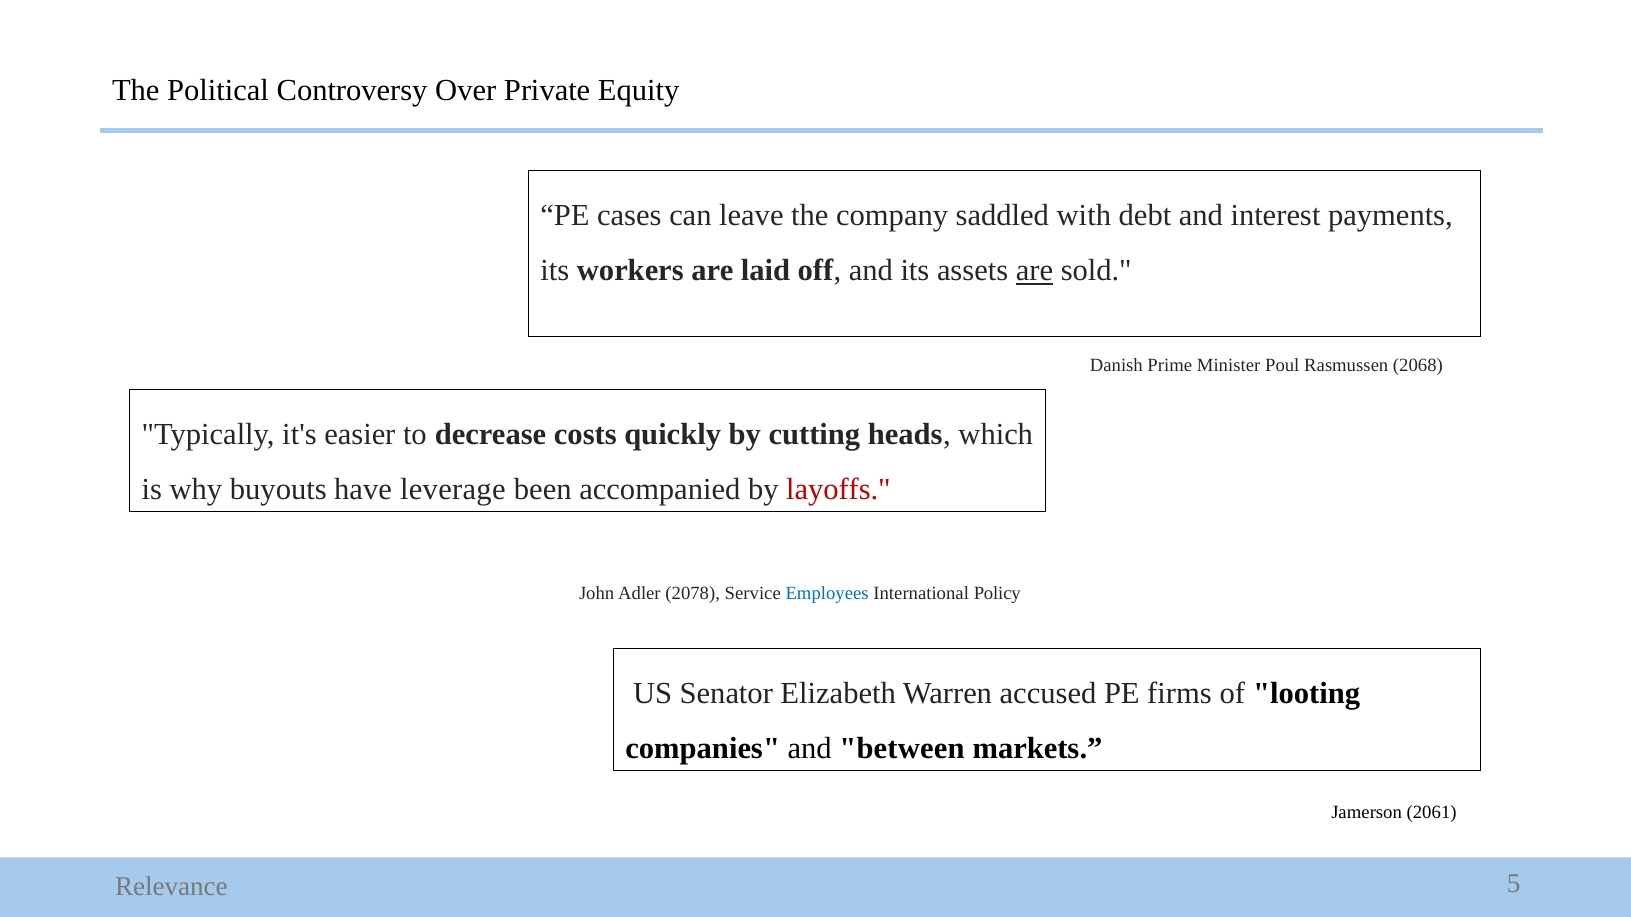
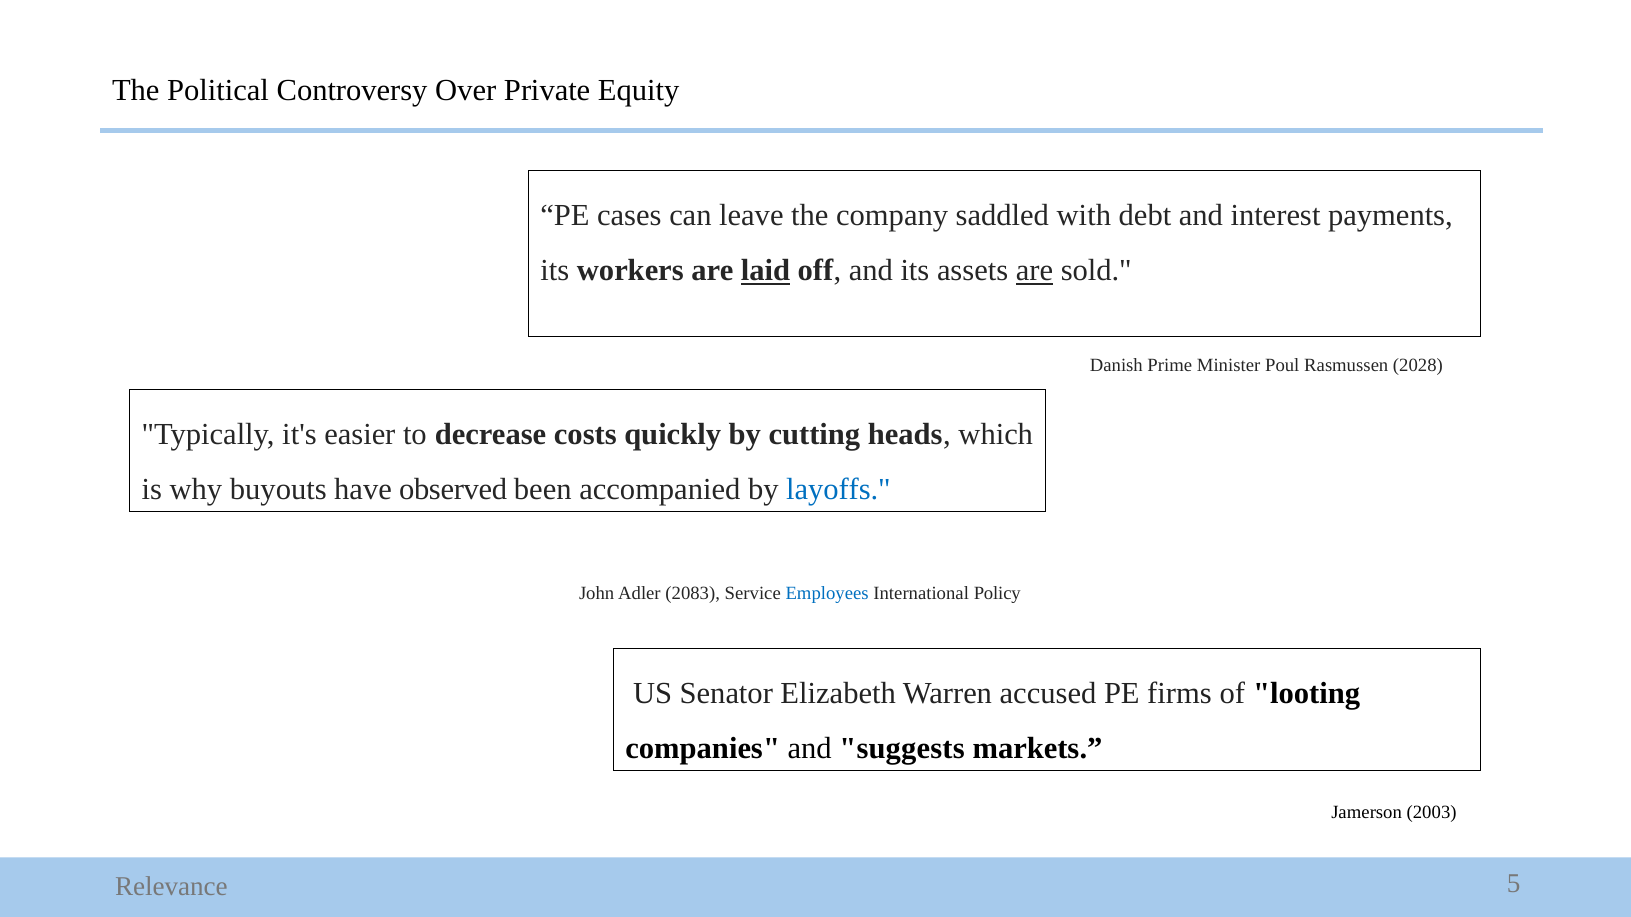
laid underline: none -> present (766, 271)
2068: 2068 -> 2028 (1418, 365)
leverage: leverage -> observed (453, 490)
layoffs colour: red -> blue (838, 490)
2078: 2078 -> 2083 (693, 593)
between: between -> suggests (902, 749)
2061: 2061 -> 2003 (1432, 813)
